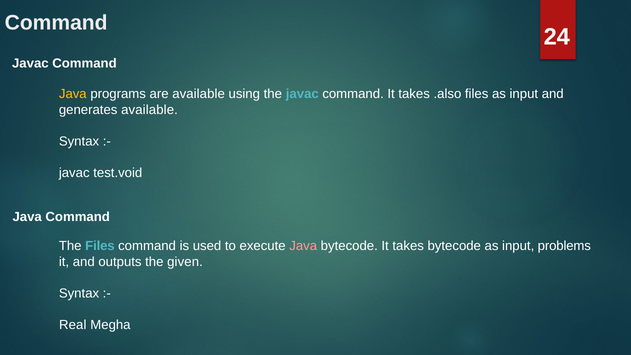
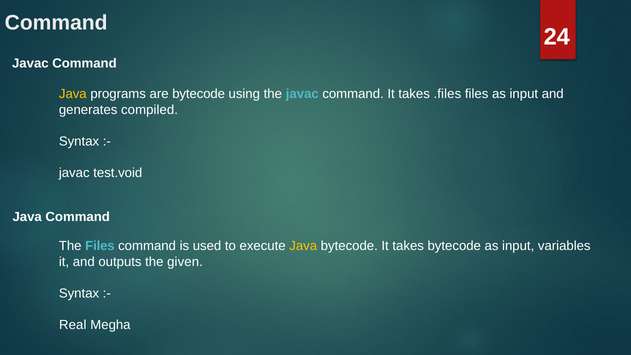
are available: available -> bytecode (199, 94)
.also: .also -> .files (447, 94)
generates available: available -> compiled (150, 110)
Java colour: pink -> yellow (303, 246)
problems: problems -> variables (564, 246)
